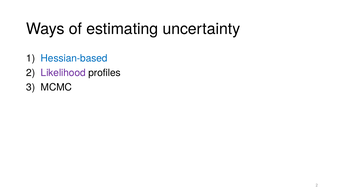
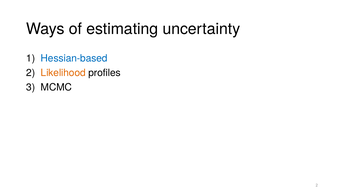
Likelihood colour: purple -> orange (63, 73)
